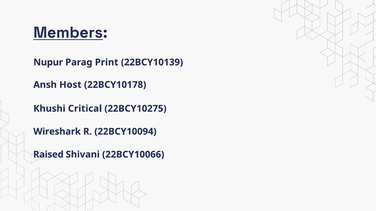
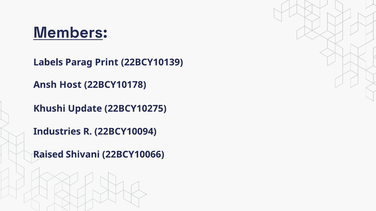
Nupur: Nupur -> Labels (48, 62)
Critical: Critical -> Update (85, 109)
Wireshark: Wireshark -> Industries (57, 132)
